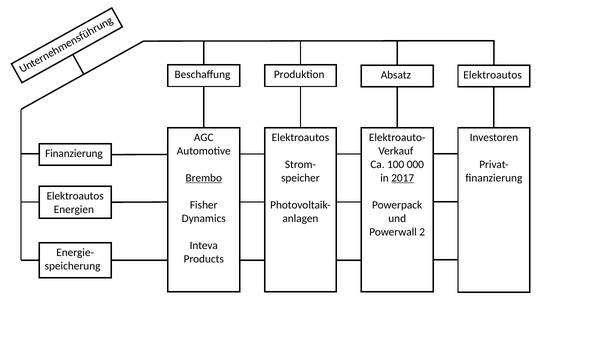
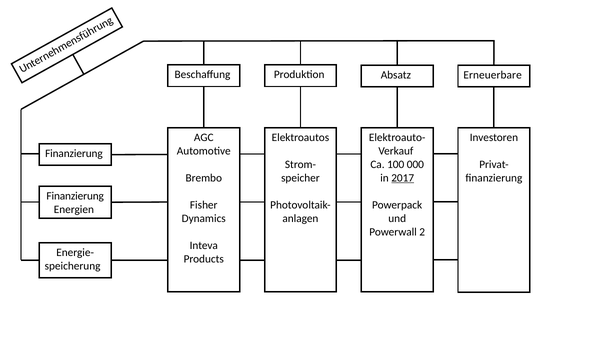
Absatz Elektroautos: Elektroautos -> Erneuerbare (493, 75)
Brembo underline: present -> none (204, 178)
Elektroautos: Elektroautos -> Finanzierung (75, 196)
